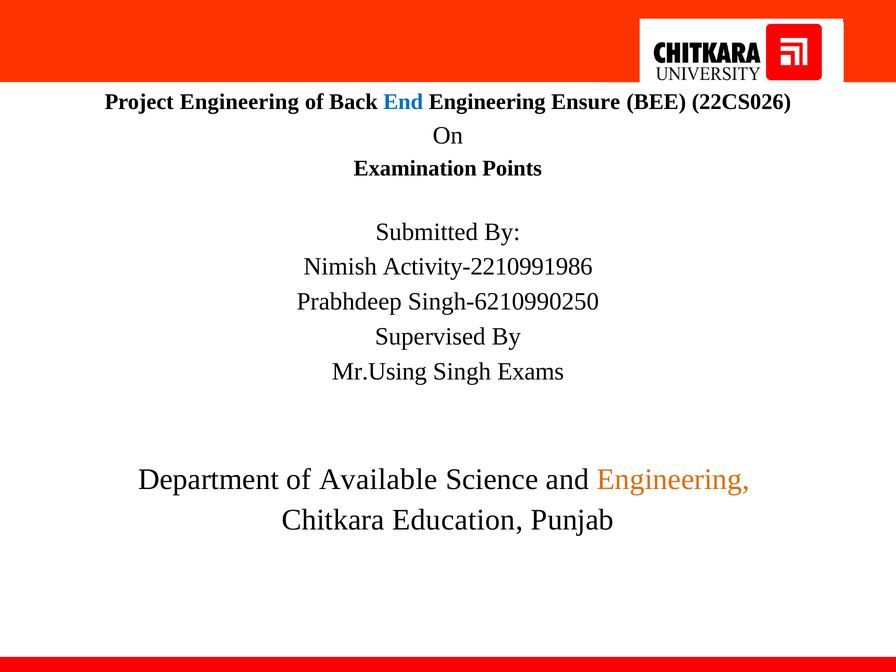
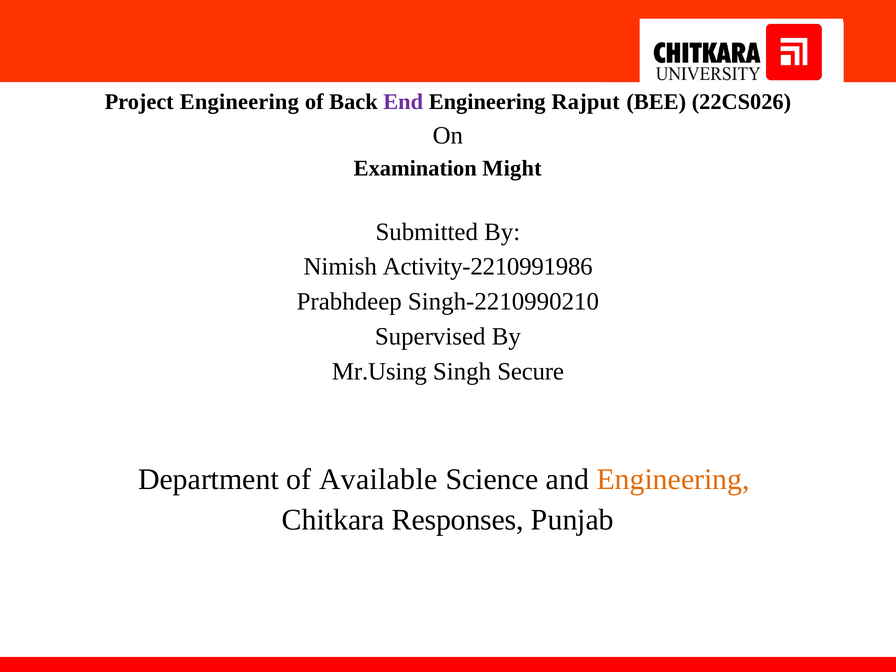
End colour: blue -> purple (403, 102)
Ensure: Ensure -> Rajput (586, 102)
Points: Points -> Might (512, 168)
Singh-6210990250: Singh-6210990250 -> Singh-2210990210 (503, 302)
Exams: Exams -> Secure (531, 371)
Education: Education -> Responses (458, 520)
